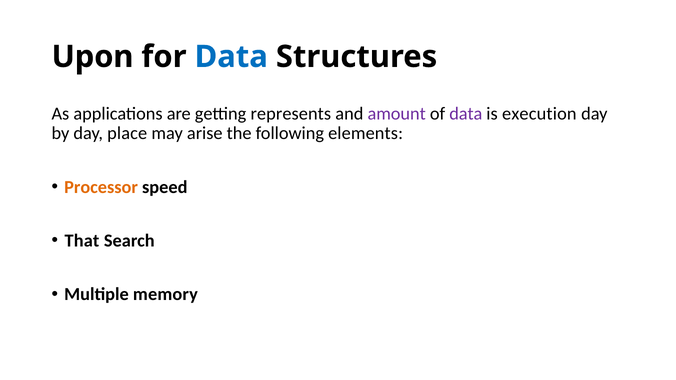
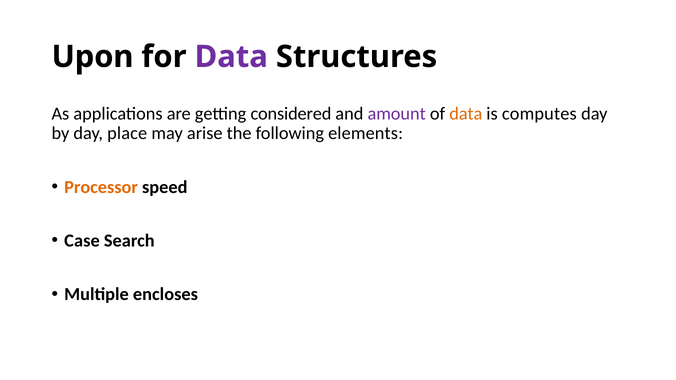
Data colour: blue -> purple (231, 57)
represents: represents -> considered (291, 114)
data colour: purple -> orange (466, 114)
execution: execution -> computes (539, 114)
That: That -> Case (82, 241)
memory: memory -> encloses (165, 295)
